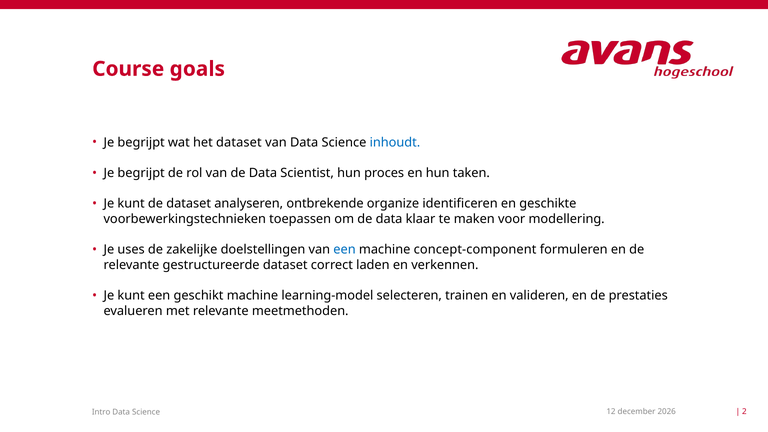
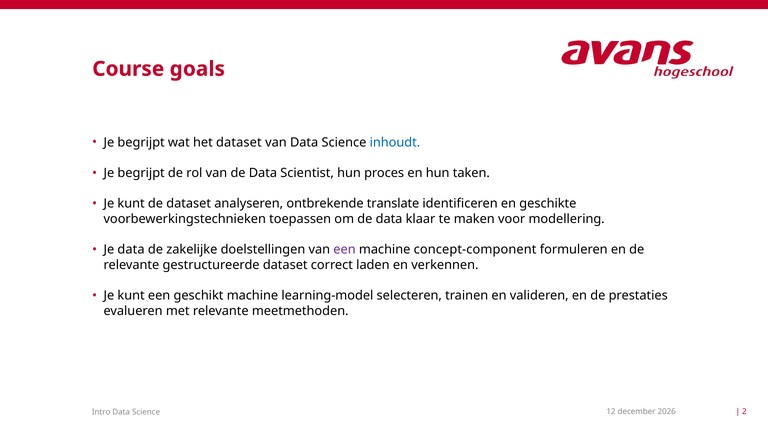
organize: organize -> translate (393, 204)
Je uses: uses -> data (131, 250)
een colour: blue -> purple (344, 250)
